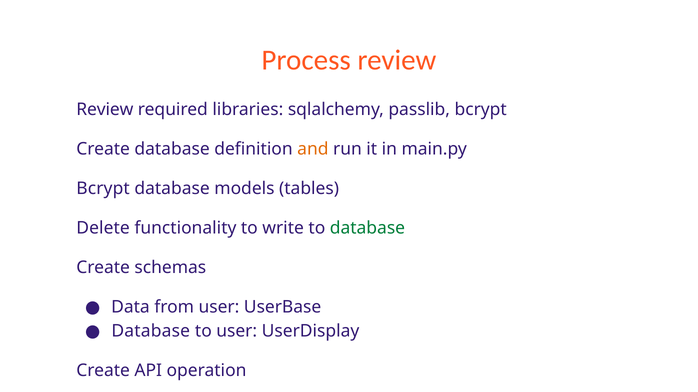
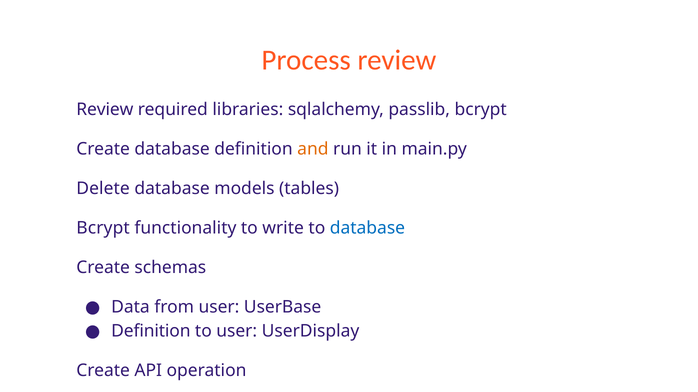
Bcrypt: Bcrypt -> Delete (103, 189)
Delete: Delete -> Bcrypt (103, 228)
database colour: green -> blue (367, 228)
Database: Database -> Definition (151, 332)
